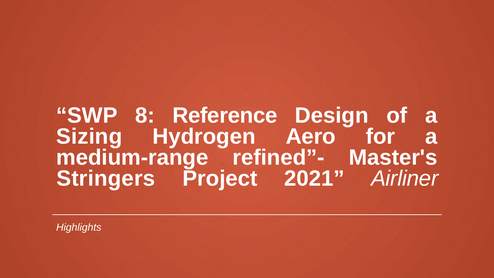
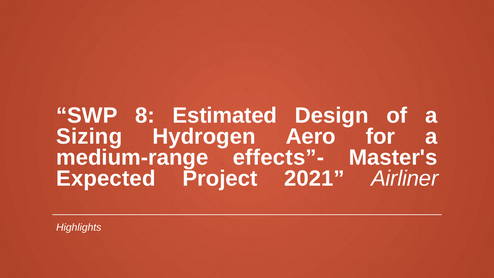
Reference: Reference -> Estimated (225, 115)
refined”-: refined”- -> effects”- (278, 157)
Stringers: Stringers -> Expected (106, 178)
